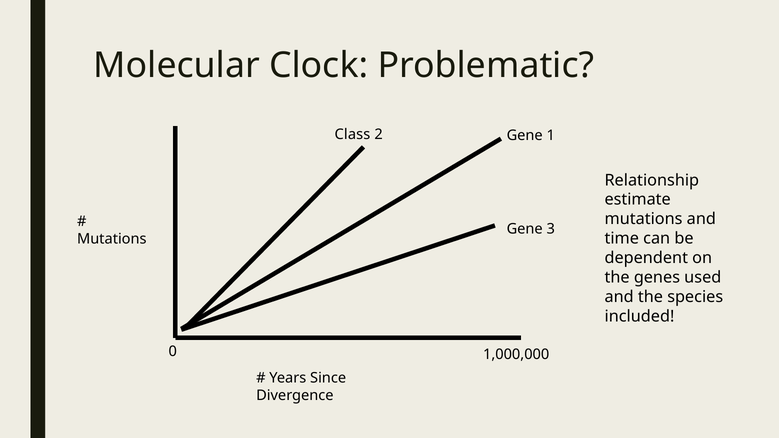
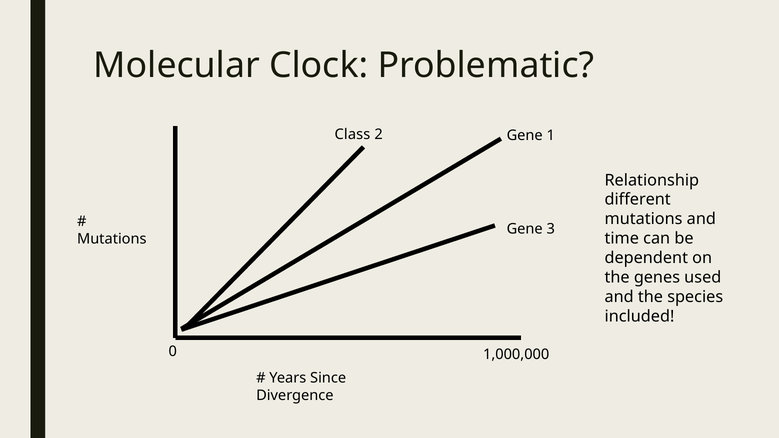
estimate: estimate -> different (638, 200)
